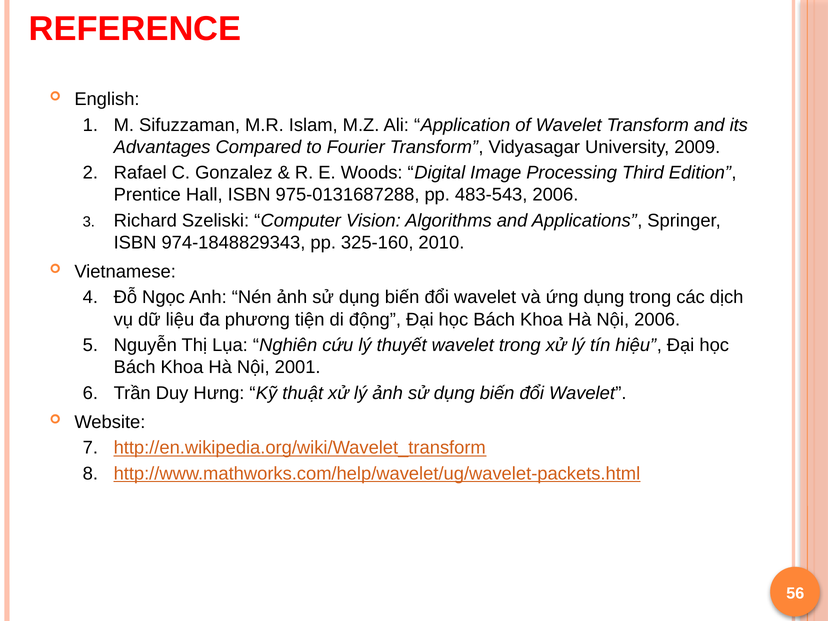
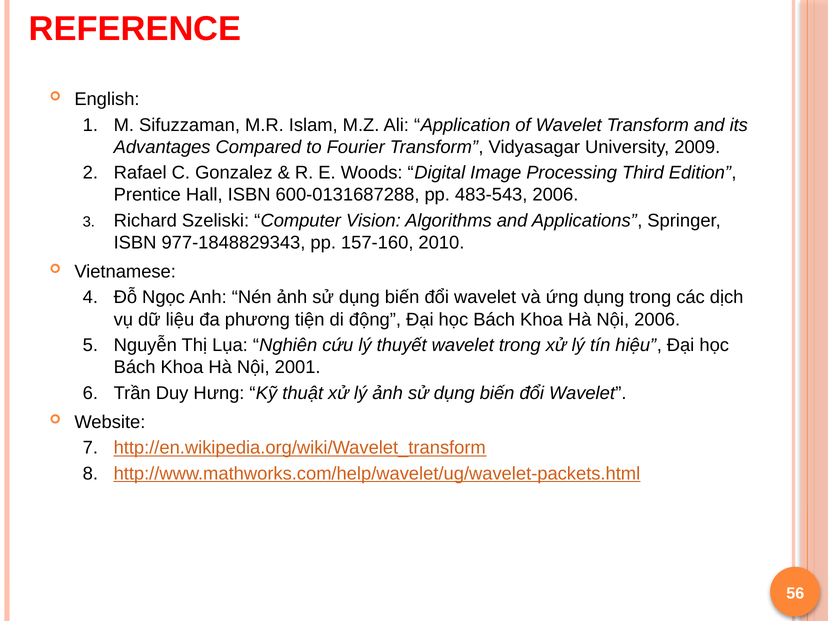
975-0131687288: 975-0131687288 -> 600-0131687288 (348, 195)
974-1848829343: 974-1848829343 -> 977-1848829343 (233, 243)
325-160: 325-160 -> 157-160 (377, 243)
